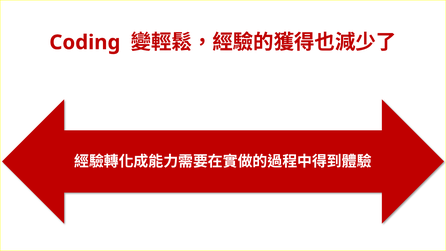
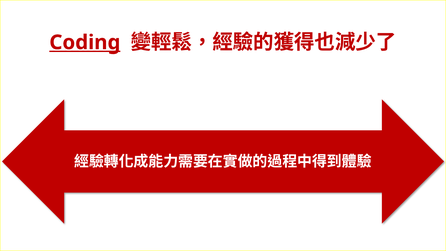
Coding underline: none -> present (85, 42)
